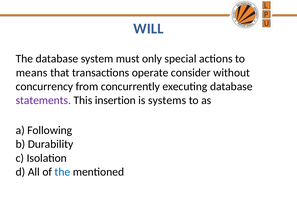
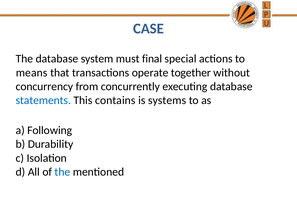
WILL: WILL -> CASE (148, 29)
only: only -> final (152, 59)
consider: consider -> together (191, 73)
statements colour: purple -> blue (43, 100)
insertion: insertion -> contains (115, 100)
